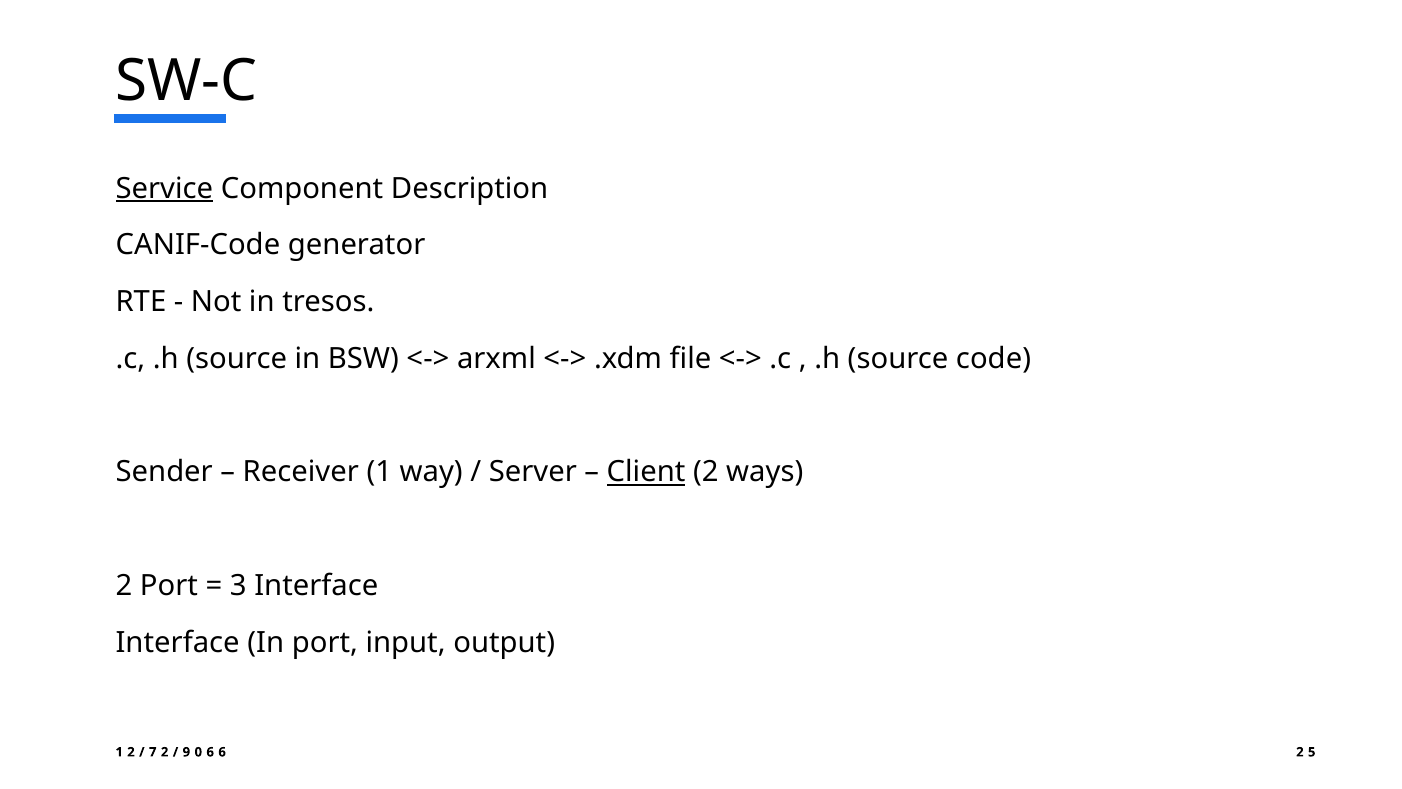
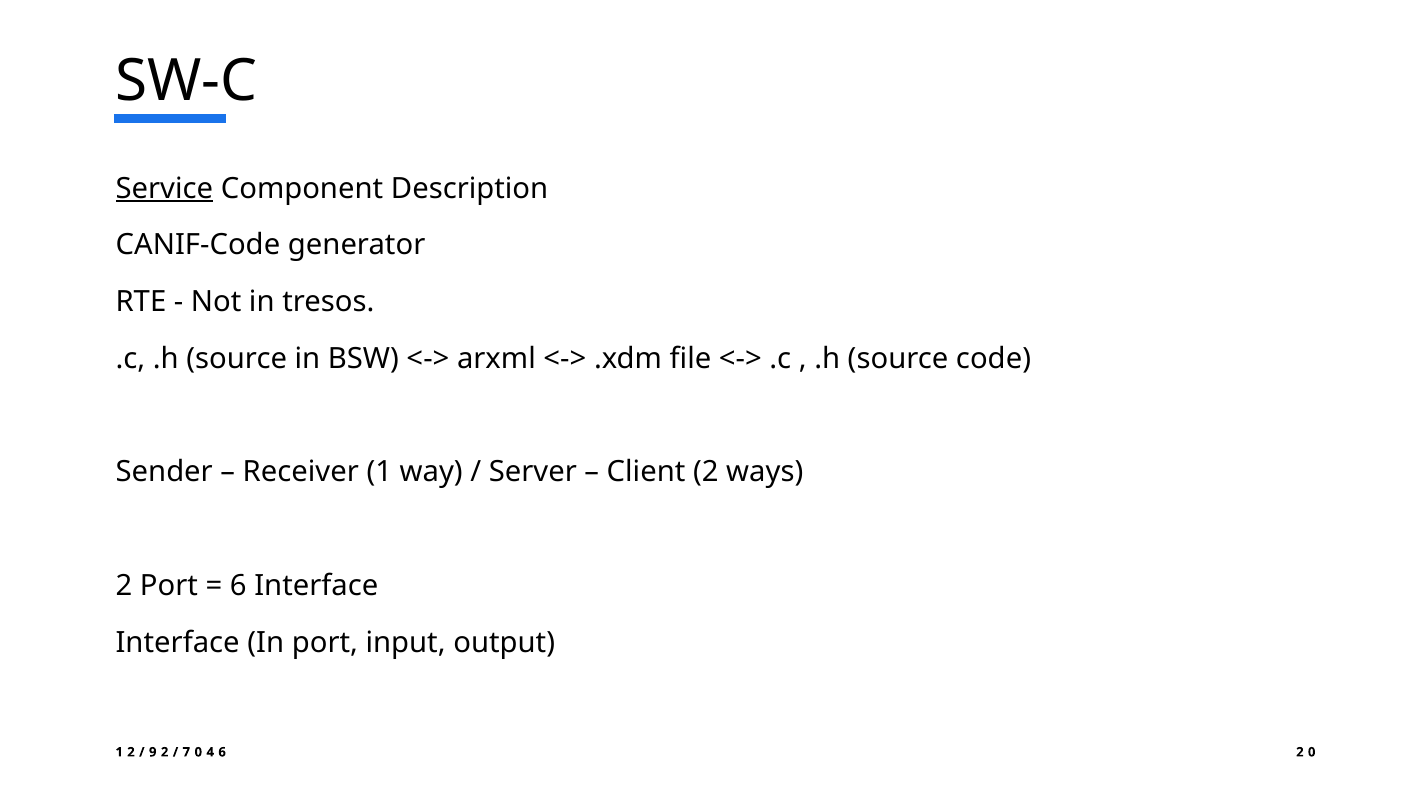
Client underline: present -> none (646, 472)
3: 3 -> 6 (238, 585)
7: 7 -> 9 (153, 752)
9: 9 -> 7 (186, 752)
6: 6 -> 4 (210, 752)
2 5: 5 -> 0 (1312, 752)
